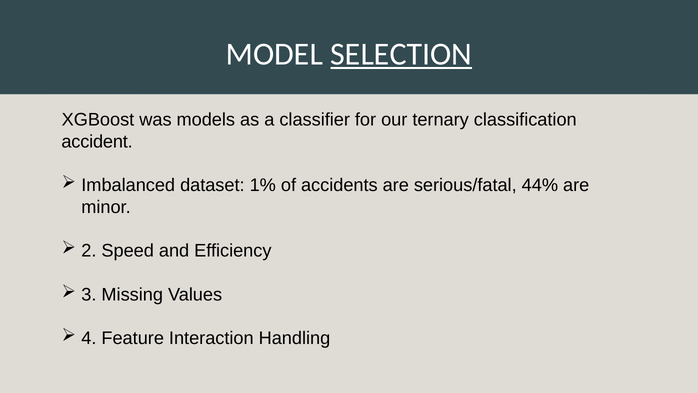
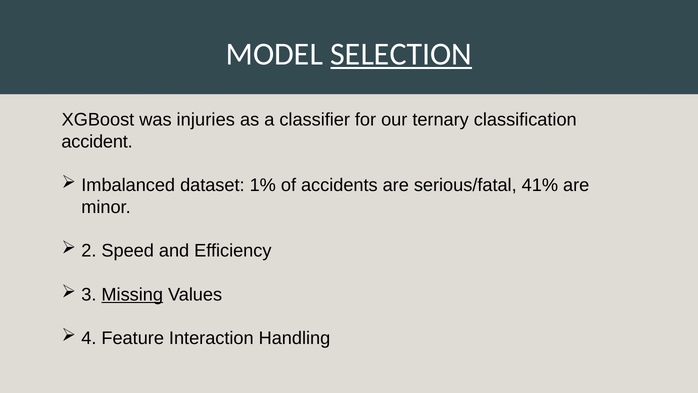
models: models -> injuries (206, 120)
44%: 44% -> 41% (540, 185)
Missing underline: none -> present (132, 294)
